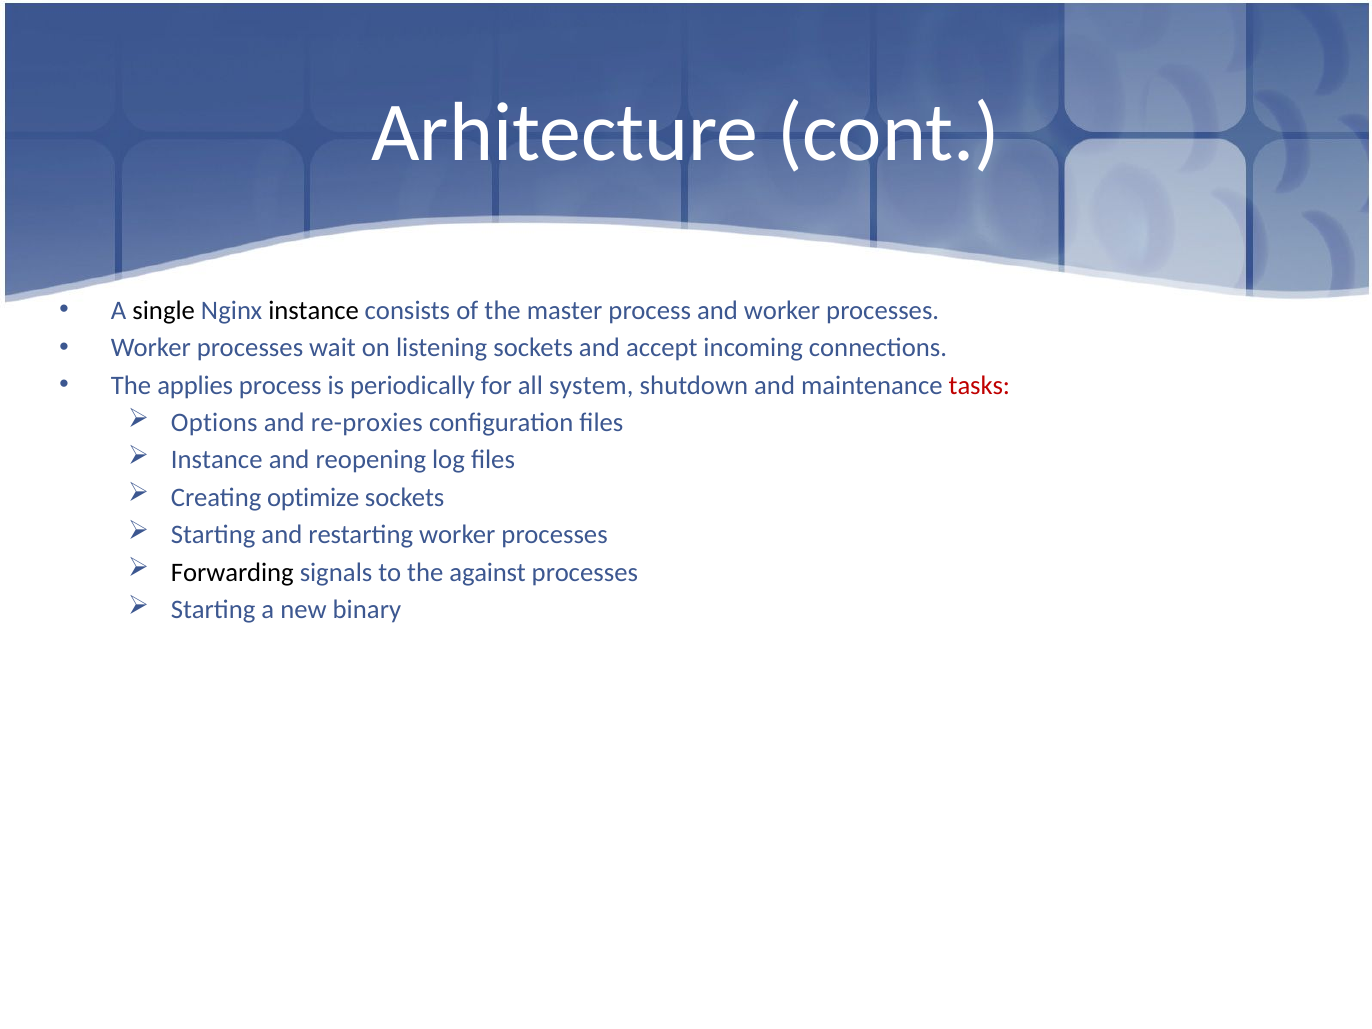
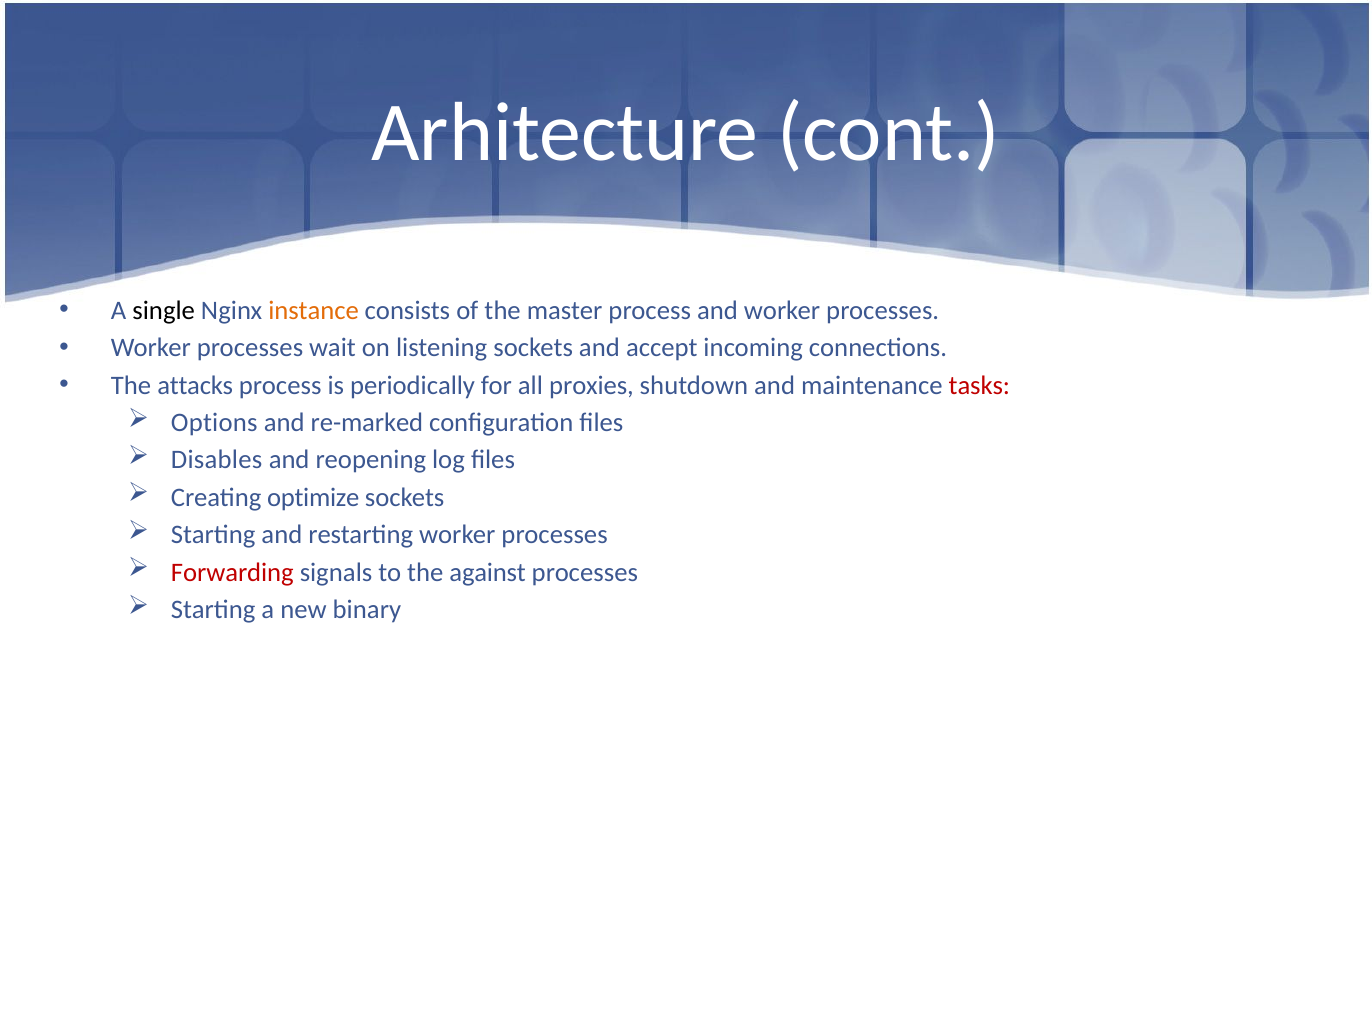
instance colour: black -> orange (314, 311)
applies: applies -> attacks (195, 385)
system: system -> proxies (592, 385)
re-proxies: re-proxies -> re-marked (367, 423)
Instance: Instance -> Disables (217, 460)
Forwarding colour: black -> red (232, 572)
